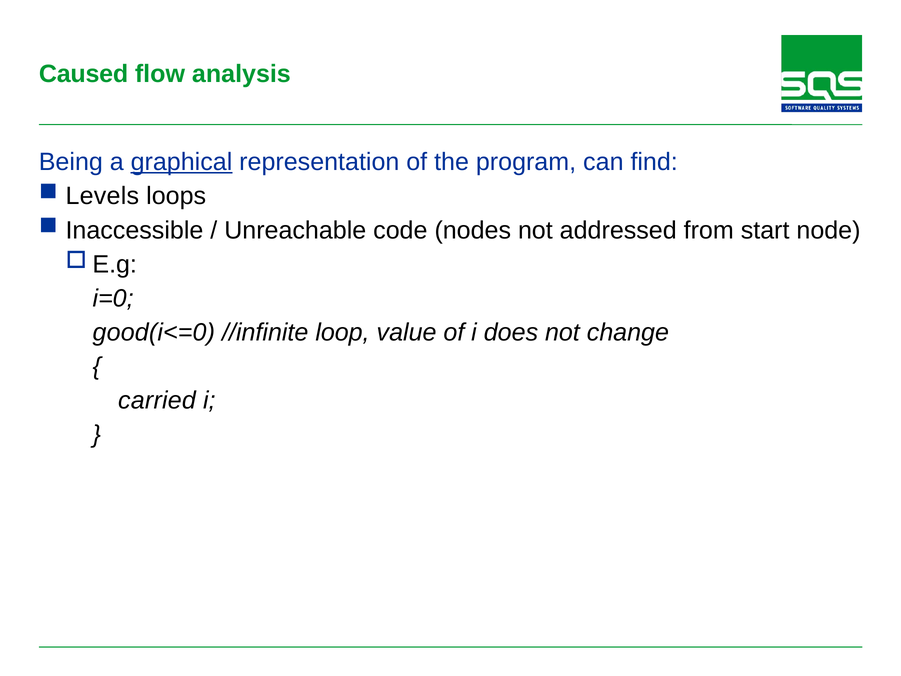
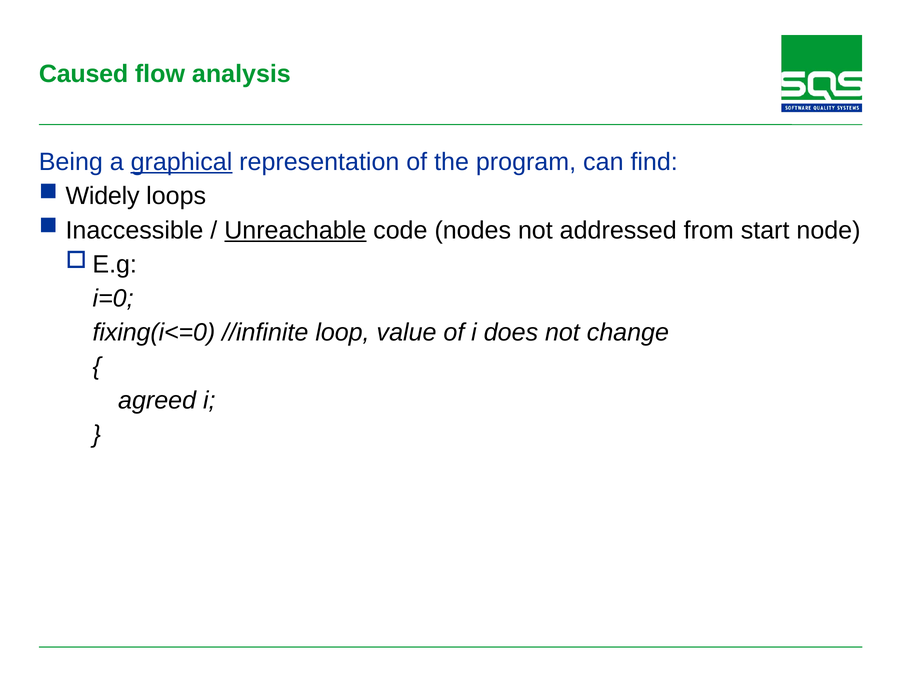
Levels: Levels -> Widely (103, 196)
Unreachable underline: none -> present (295, 230)
good(i<=0: good(i<=0 -> fixing(i<=0 (154, 332)
carried: carried -> agreed (157, 400)
